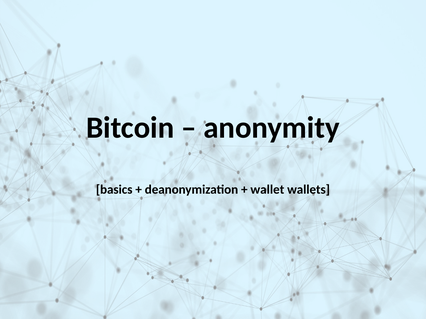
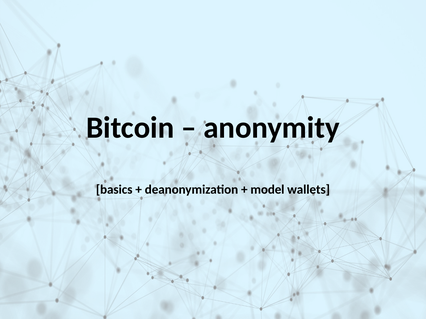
wallet: wallet -> model (267, 190)
